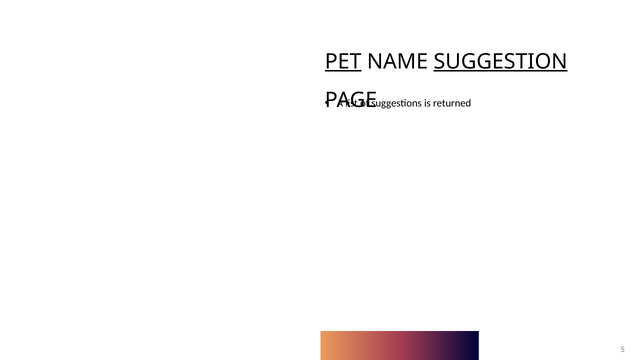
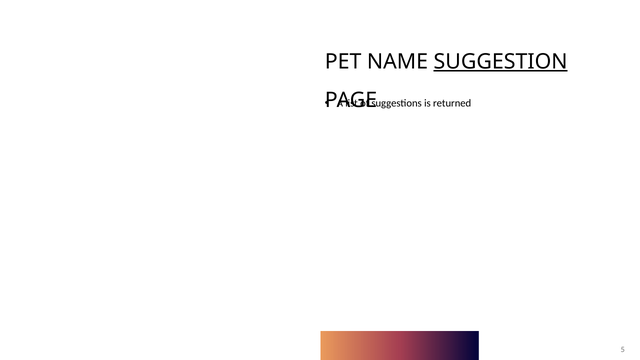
PET underline: present -> none (343, 62)
